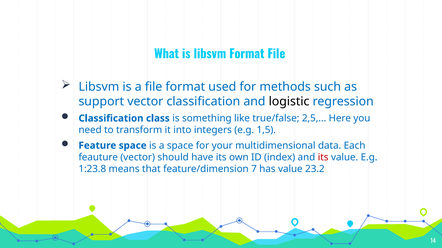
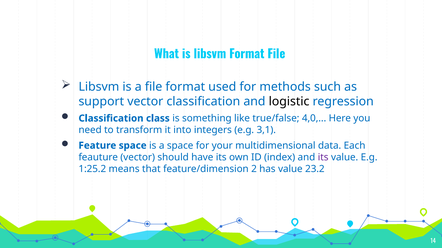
2,5: 2,5 -> 4,0 (314, 119)
1,5: 1,5 -> 3,1 (266, 130)
its colour: red -> purple (323, 158)
1:23.8: 1:23.8 -> 1:25.2 (92, 169)
7: 7 -> 2 (254, 169)
